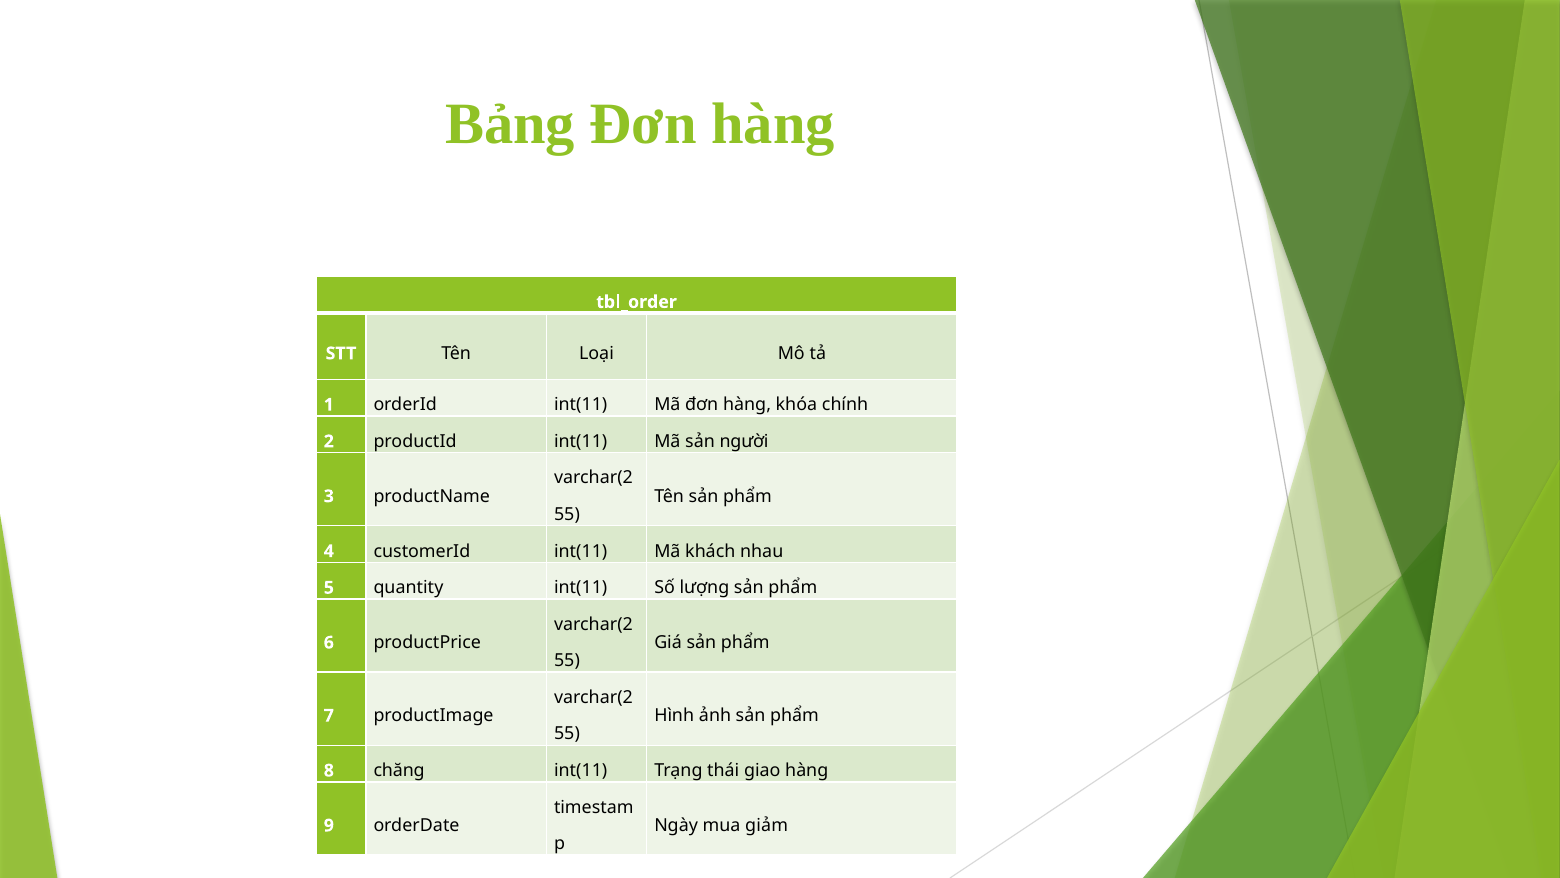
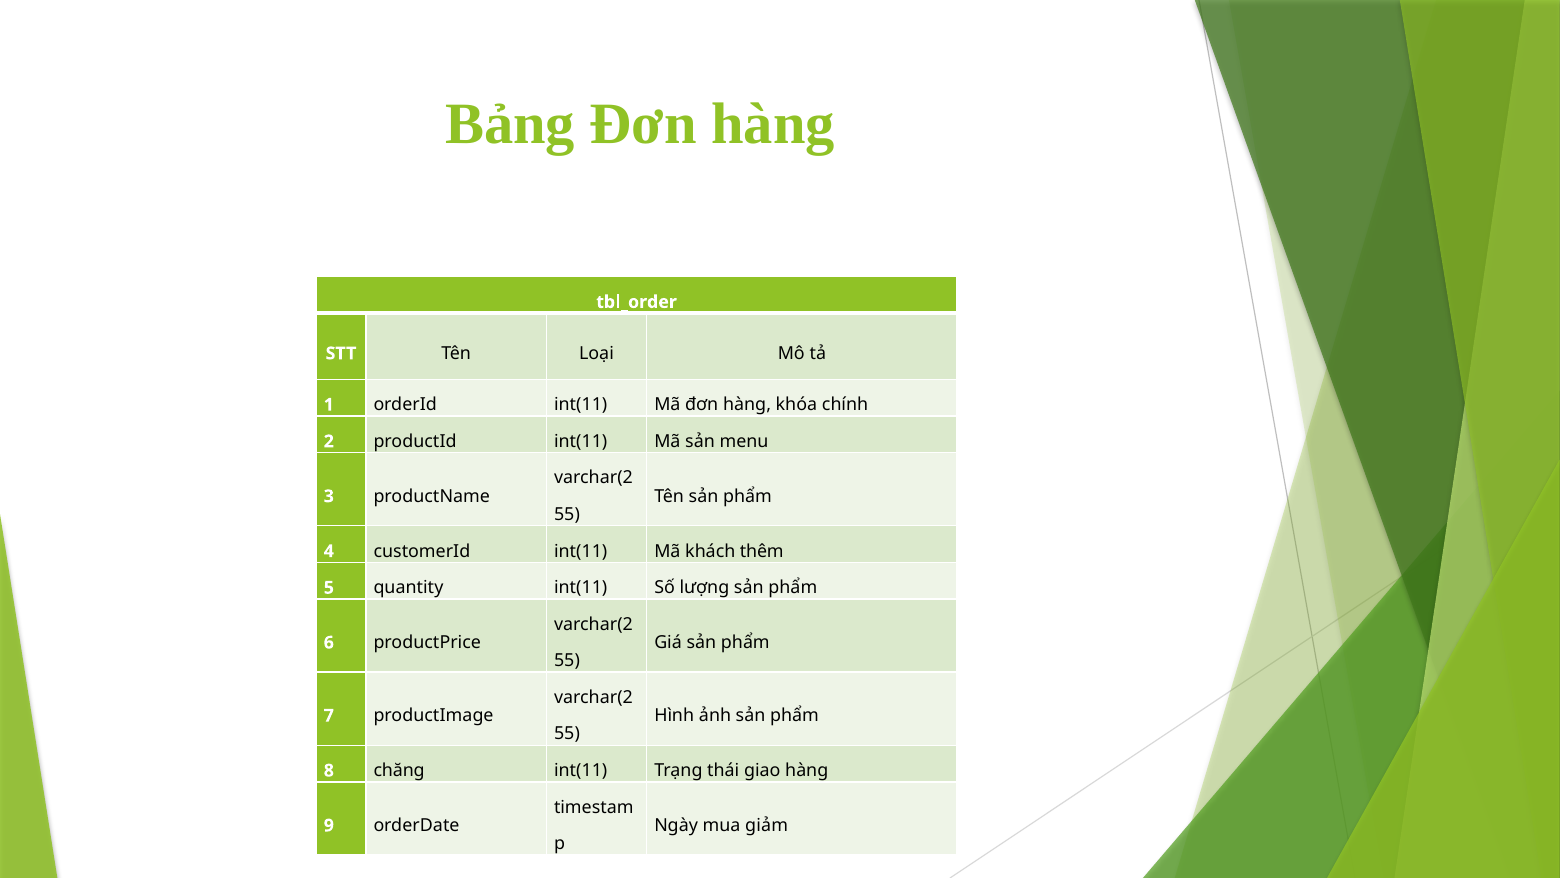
người: người -> menu (744, 441)
nhau: nhau -> thêm (762, 551)
